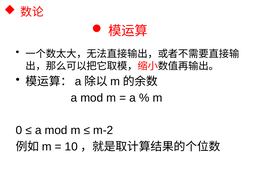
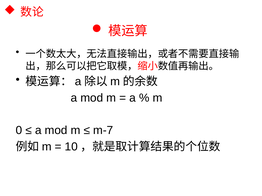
m-2: m-2 -> m-7 (103, 131)
